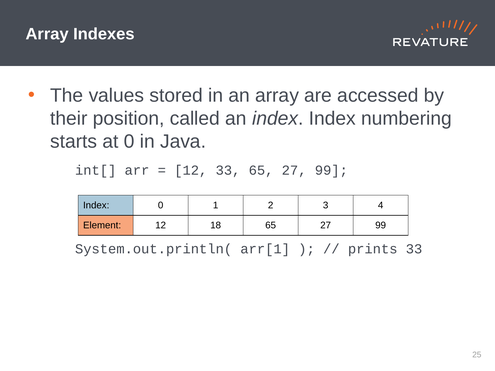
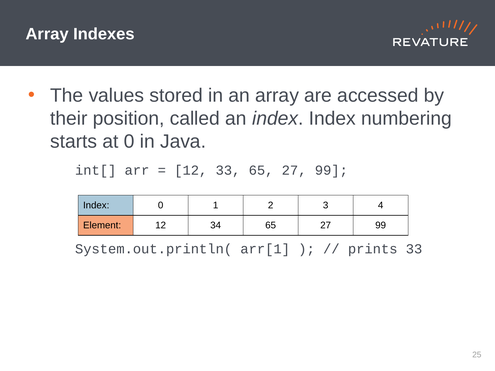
18: 18 -> 34 (216, 226)
